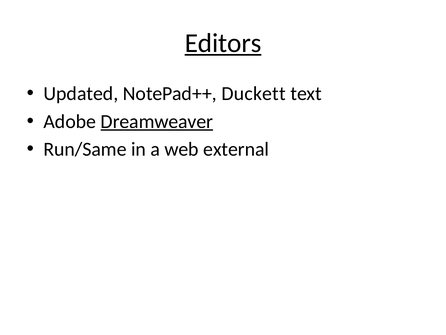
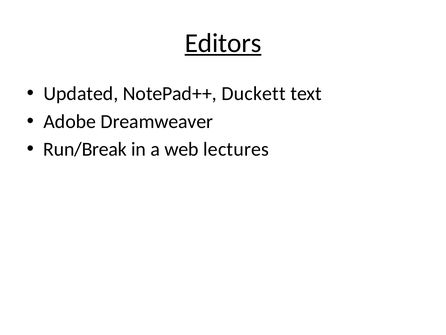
Dreamweaver underline: present -> none (157, 121)
Run/Same: Run/Same -> Run/Break (85, 149)
external: external -> lectures (236, 149)
